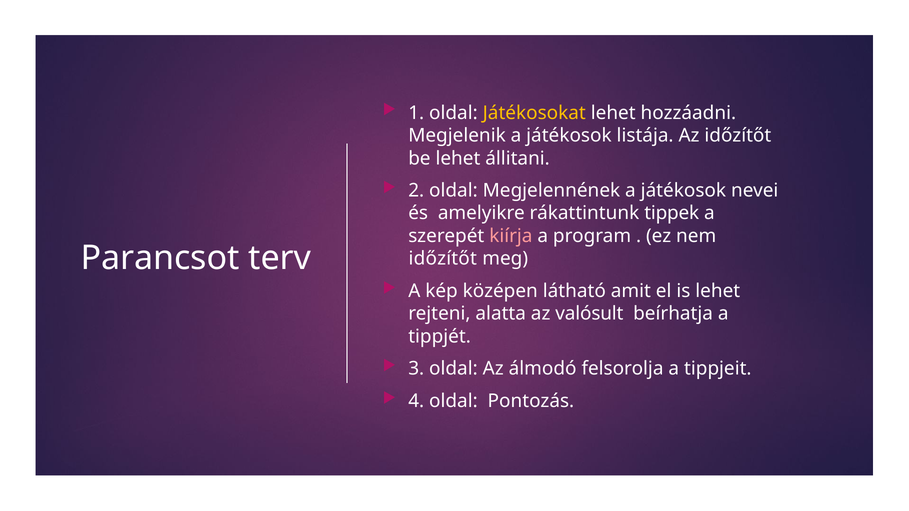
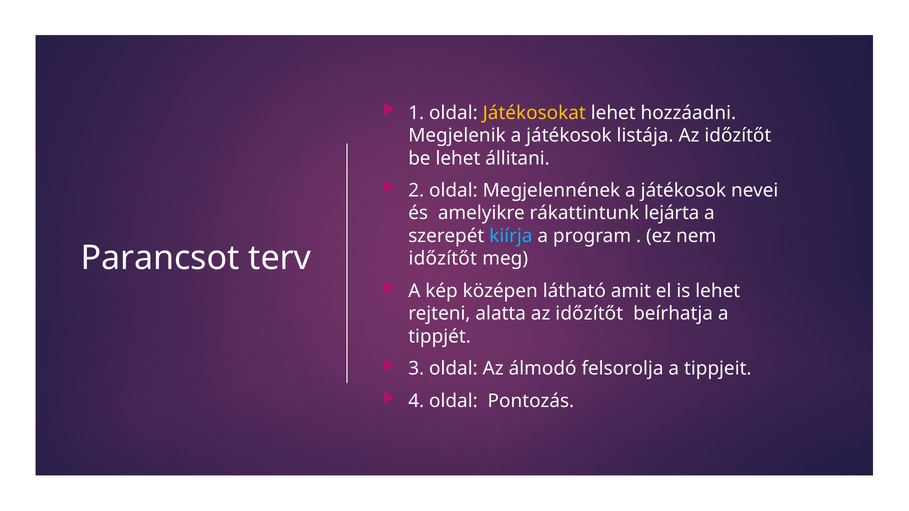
tippek: tippek -> lejárta (672, 213)
kiírja colour: pink -> light blue (511, 236)
alatta az valósult: valósult -> időzítőt (589, 314)
